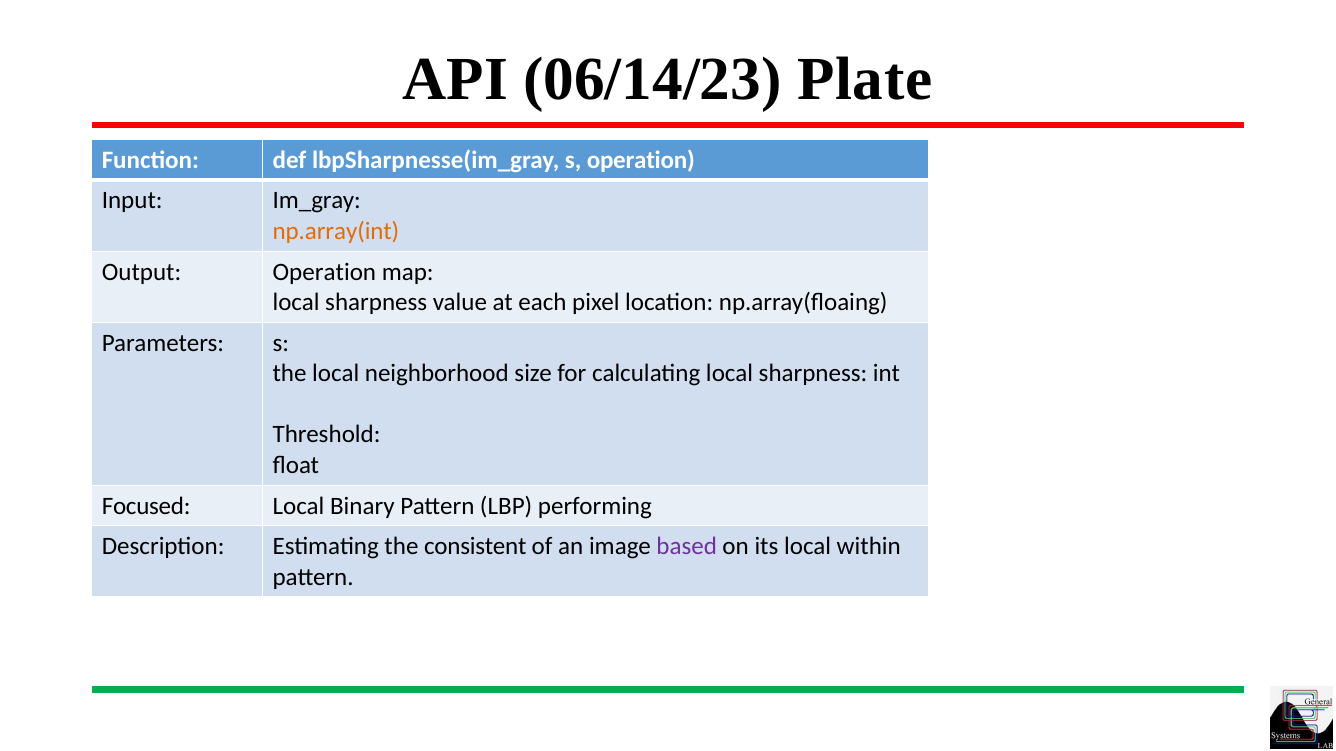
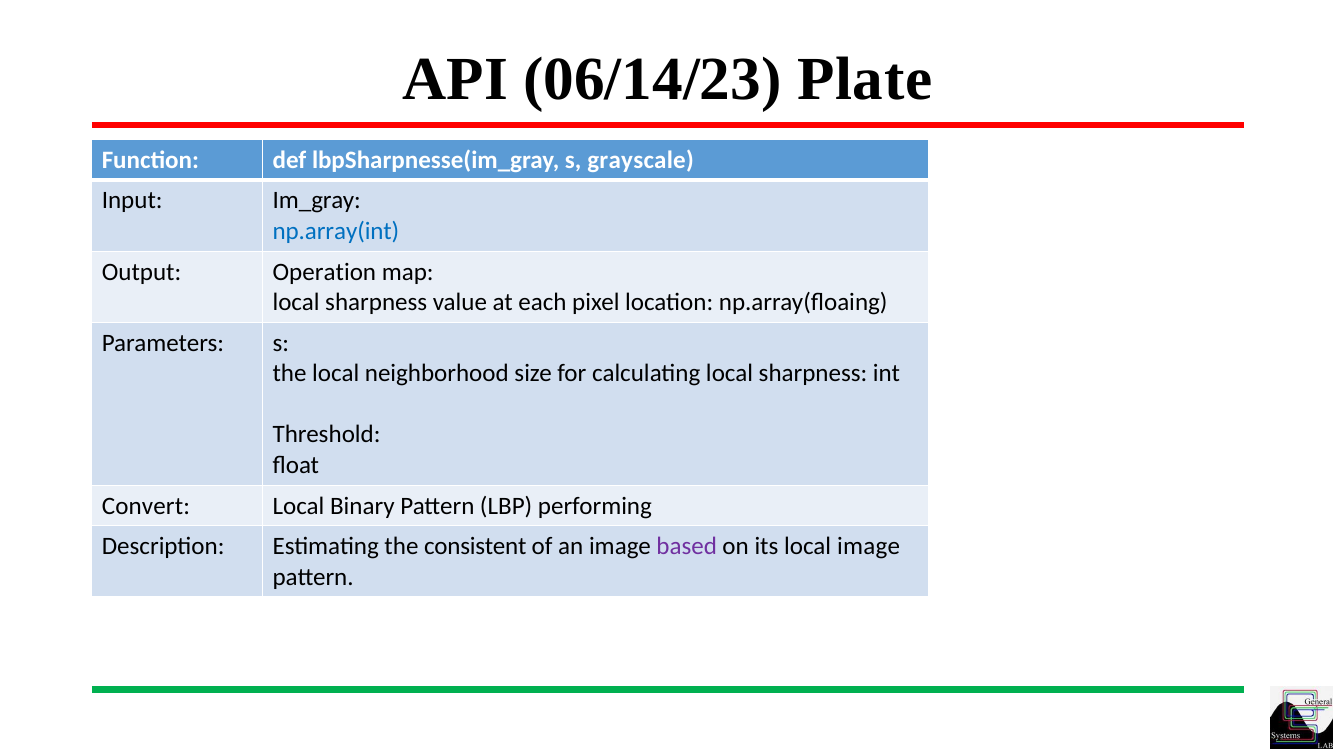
s operation: operation -> grayscale (641, 160)
np.array(int colour: orange -> blue (336, 231)
Focused: Focused -> Convert (146, 506)
local within: within -> image (869, 547)
